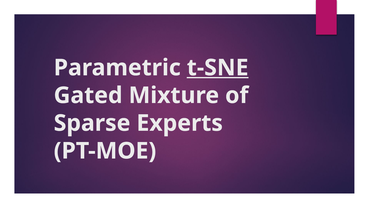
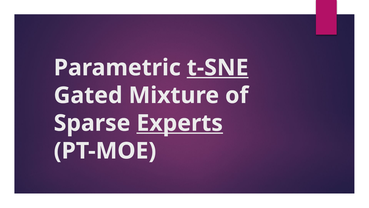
Experts underline: none -> present (180, 123)
